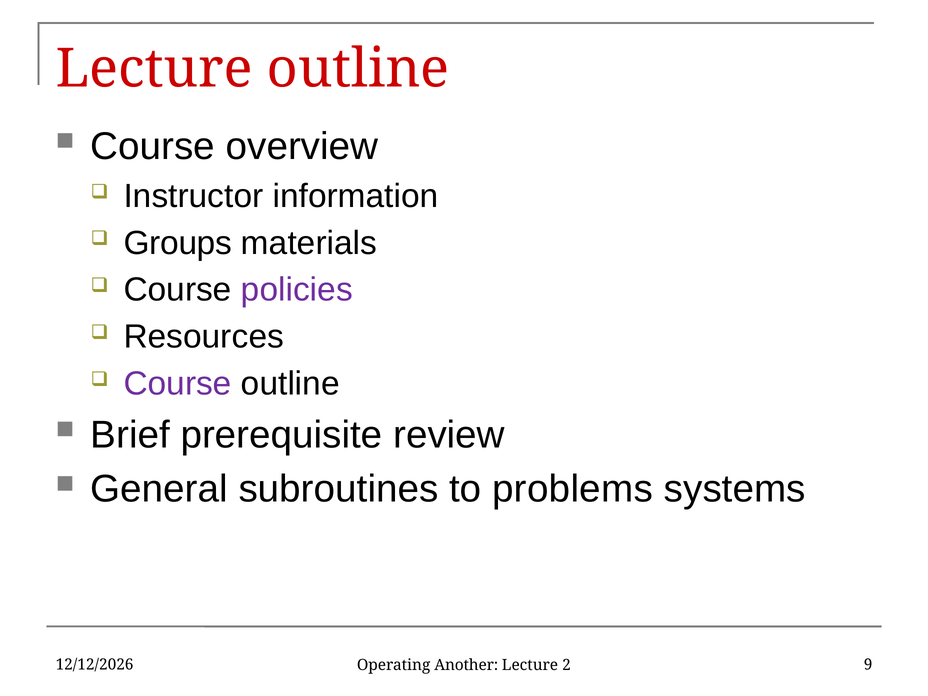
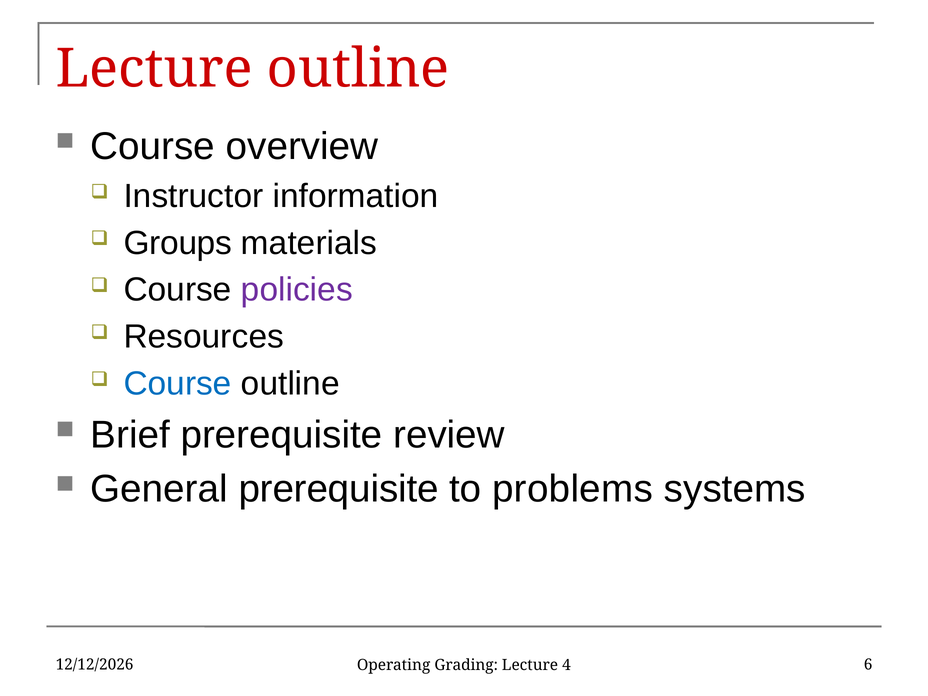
Course colour: purple -> blue (178, 384)
General subroutines: subroutines -> prerequisite (339, 489)
9: 9 -> 6 (868, 665)
Another: Another -> Grading (466, 665)
2: 2 -> 4 (567, 665)
